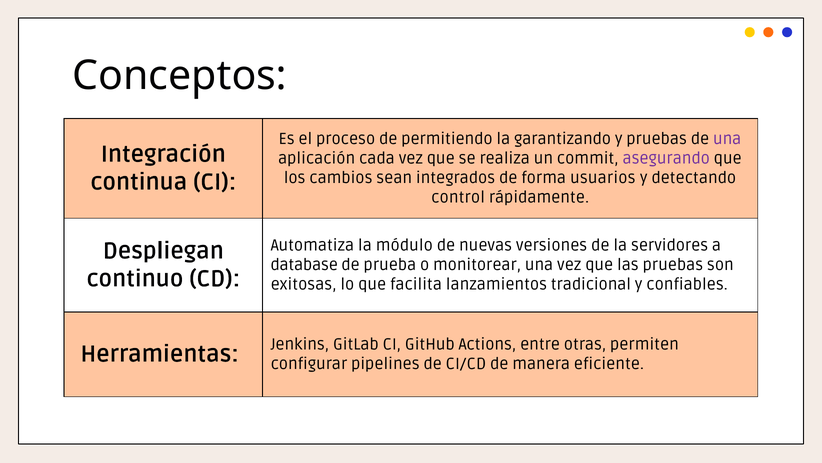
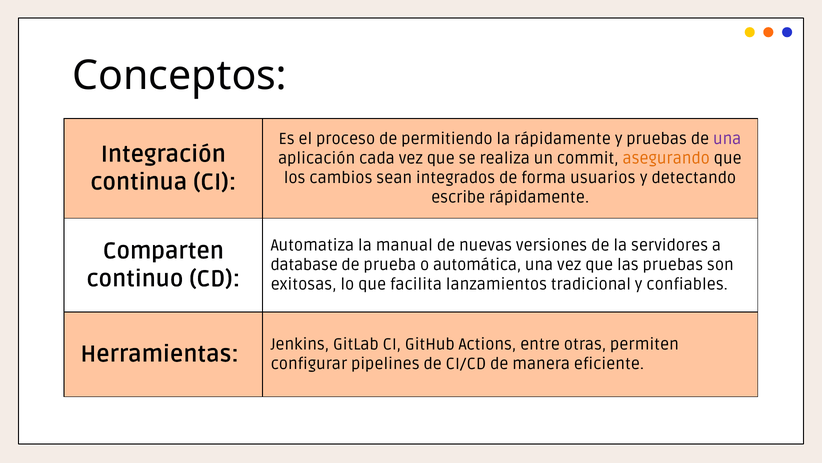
la garantizando: garantizando -> rápidamente (562, 139)
asegurando colour: purple -> orange (666, 158)
control: control -> escribe (458, 197)
módulo: módulo -> manual (404, 245)
Despliegan: Despliegan -> Comparten (163, 251)
monitorear: monitorear -> automática (477, 265)
